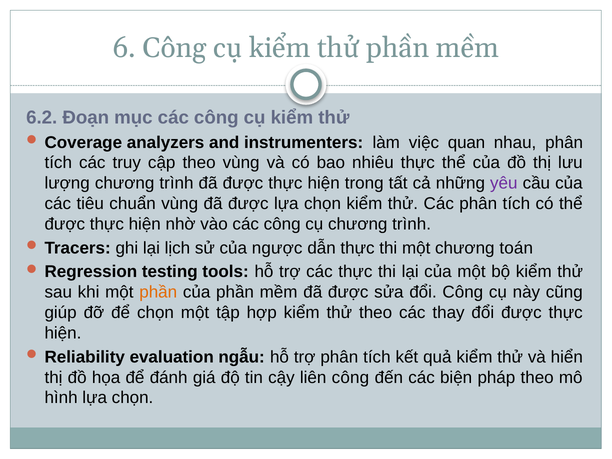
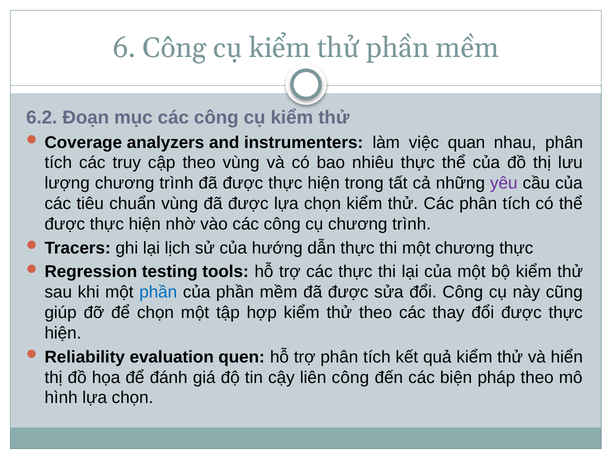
ngược: ngược -> hướng (277, 248)
chương toán: toán -> thực (516, 248)
phần colour: orange -> blue (158, 292)
ngẫu: ngẫu -> quen (242, 357)
